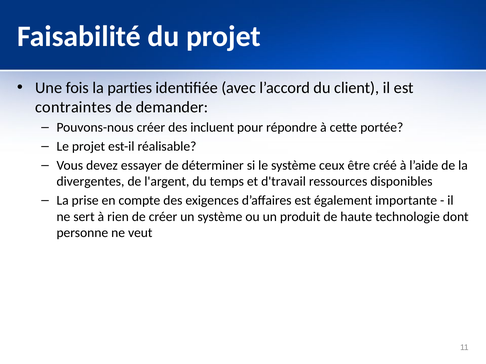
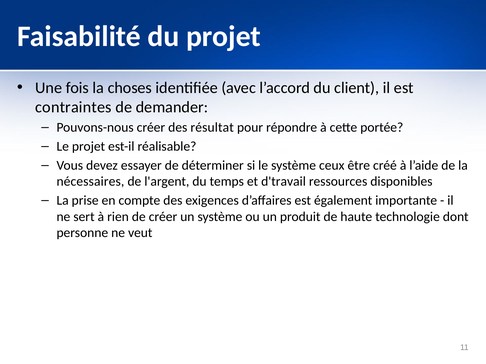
parties: parties -> choses (130, 88)
incluent: incluent -> résultat (212, 128)
divergentes: divergentes -> nécessaires (90, 182)
